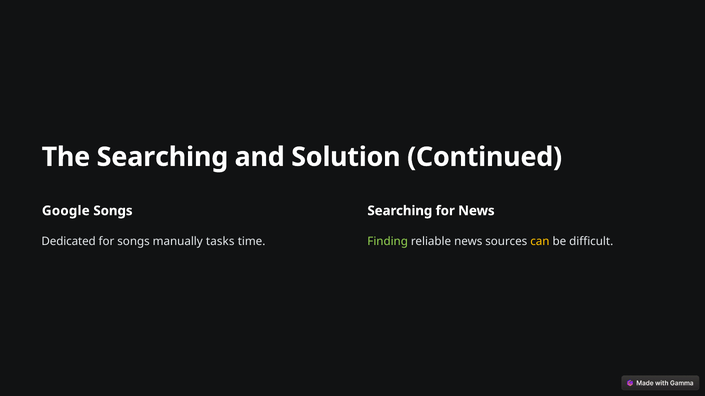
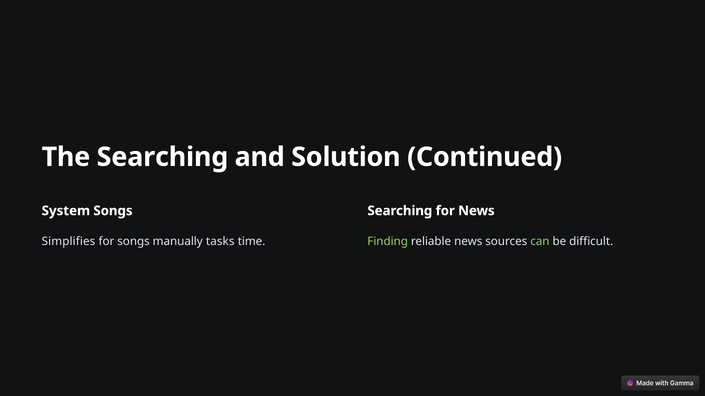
Google: Google -> System (66, 211)
Dedicated: Dedicated -> Simplifies (69, 242)
can colour: yellow -> light green (540, 242)
